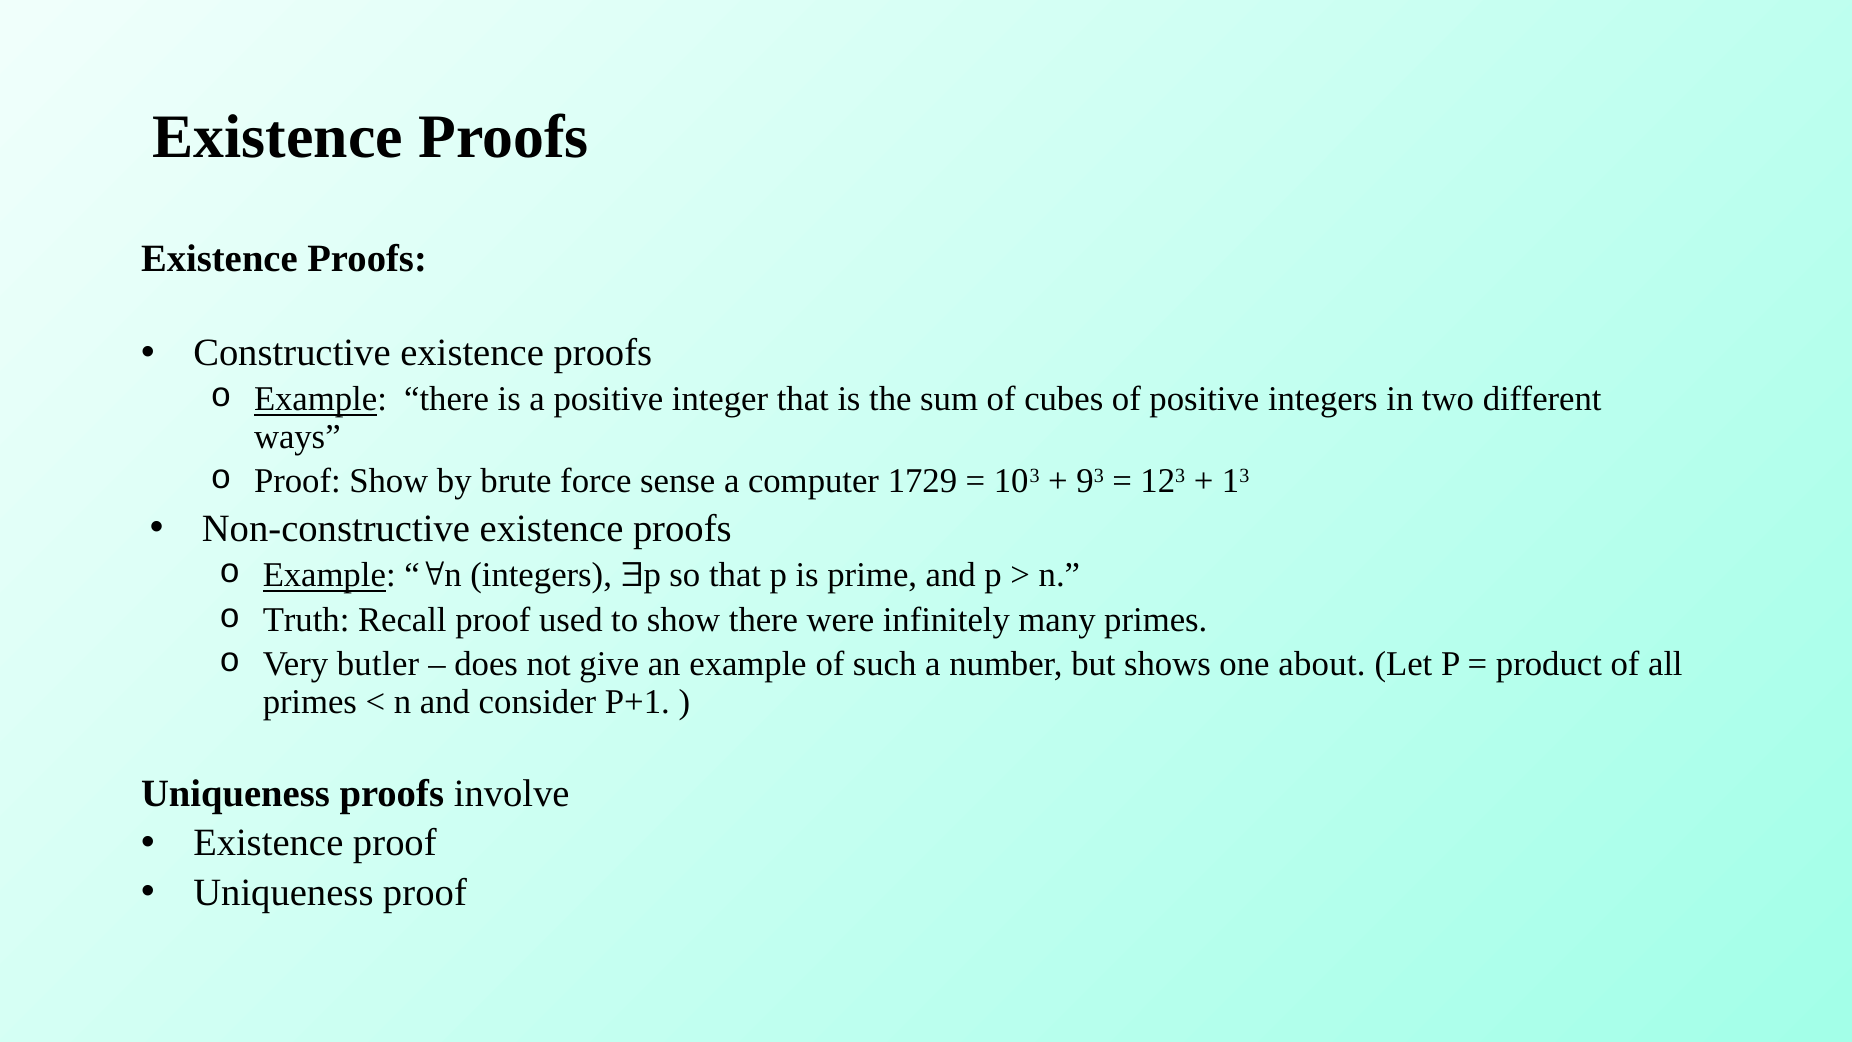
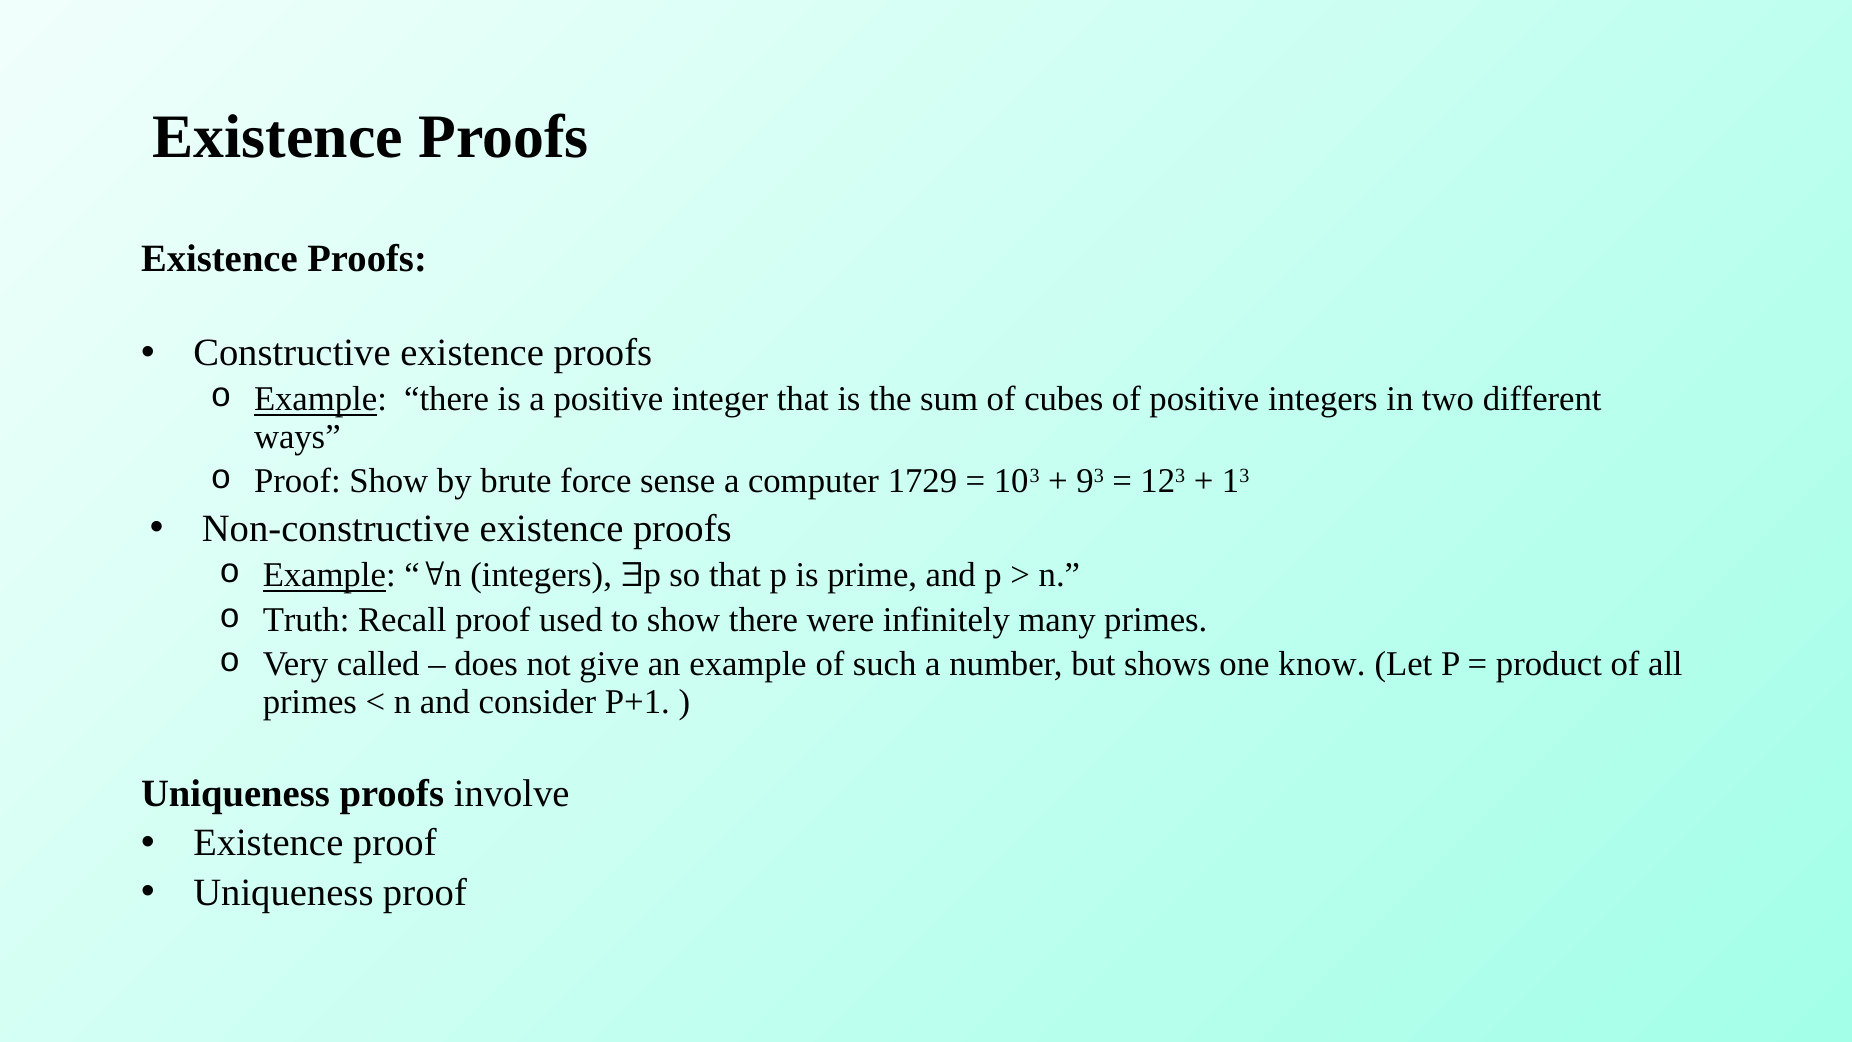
butler: butler -> called (378, 664)
about: about -> know (1322, 664)
